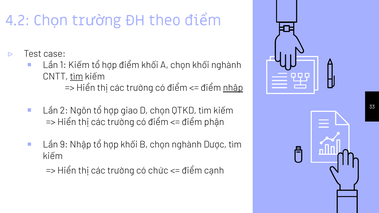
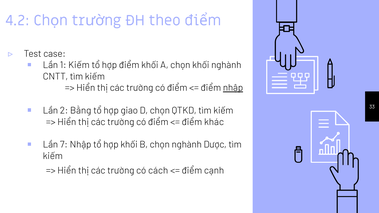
tìm underline: present -> none (76, 77)
Ngôn: Ngôn -> Bằng (81, 111)
phận: phận -> khác (214, 122)
9: 9 -> 7 (64, 145)
chức: chức -> cách (158, 171)
